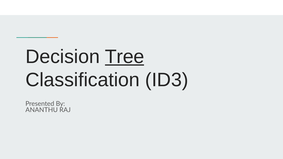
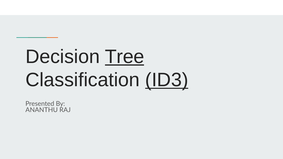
ID3 underline: none -> present (167, 80)
